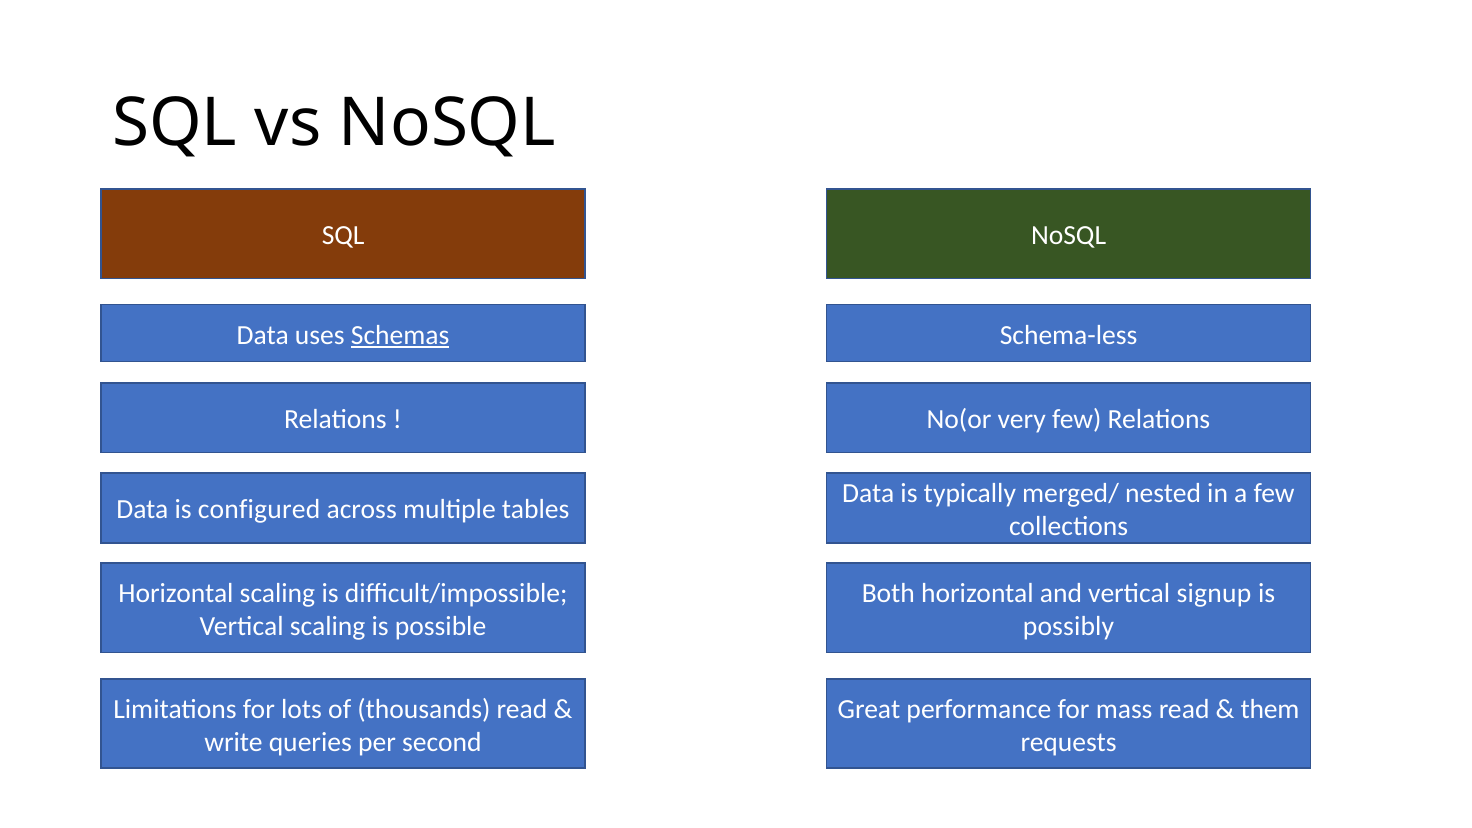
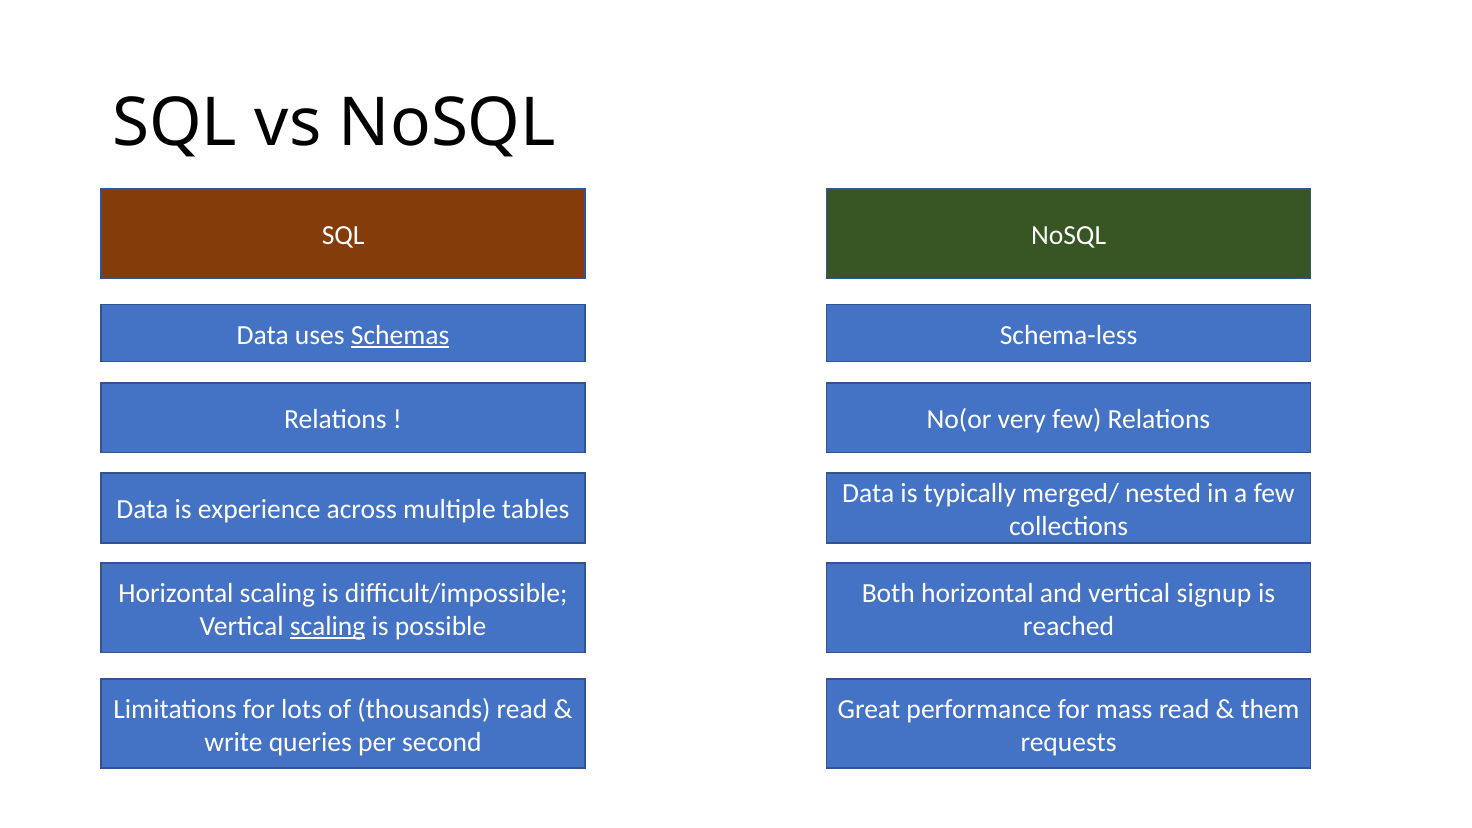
configured: configured -> experience (259, 510)
scaling underline: none -> present (328, 626)
possibly: possibly -> reached (1069, 626)
